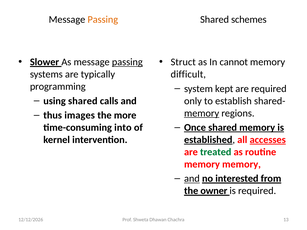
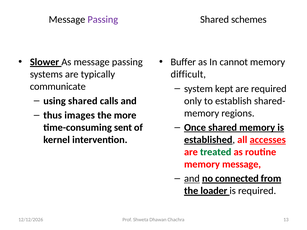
Passing colour: orange -> purple (103, 20)
passing underline: present -> none (127, 62)
Struct: Struct -> Buffer (183, 62)
programming: programming -> communicate (58, 87)
memory underline: present -> none (202, 113)
into: into -> sent (123, 128)
memory memory: memory -> message (242, 164)
interested: interested -> connected (237, 179)
owner: owner -> loader (214, 191)
